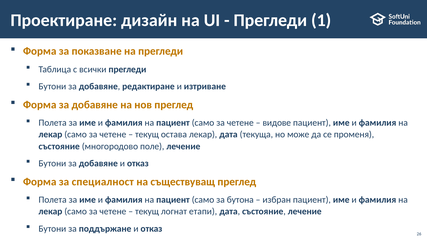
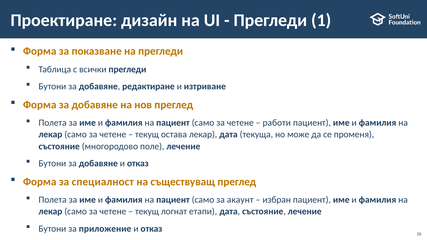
видове: видове -> работи (277, 123)
бутона: бутона -> акаунт (240, 200)
поддържане: поддържане -> приложение (105, 229)
